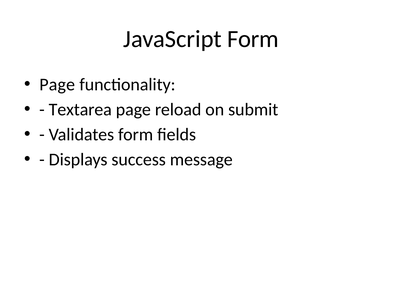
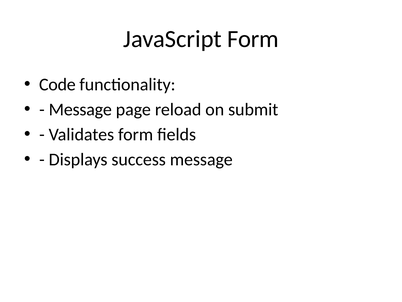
Page: Page -> Code (57, 84)
Textarea: Textarea -> Message (80, 109)
